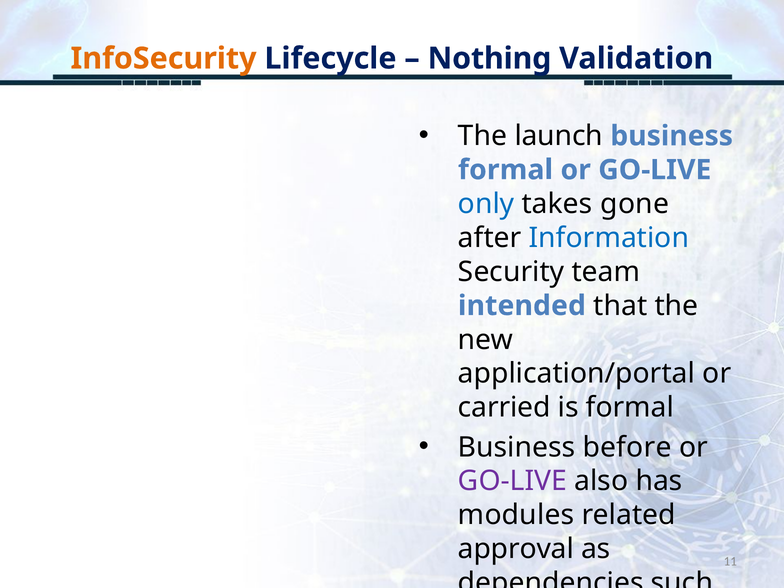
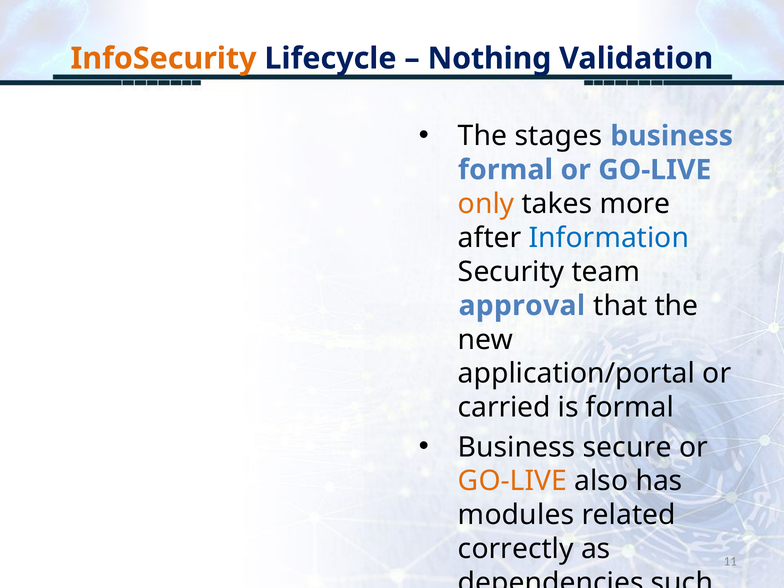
launch: launch -> stages (558, 136)
only colour: blue -> orange (486, 204)
gone: gone -> more (635, 204)
intended: intended -> approval (522, 306)
before: before -> secure (627, 447)
GO-LIVE colour: purple -> orange (512, 481)
approval: approval -> correctly (516, 549)
